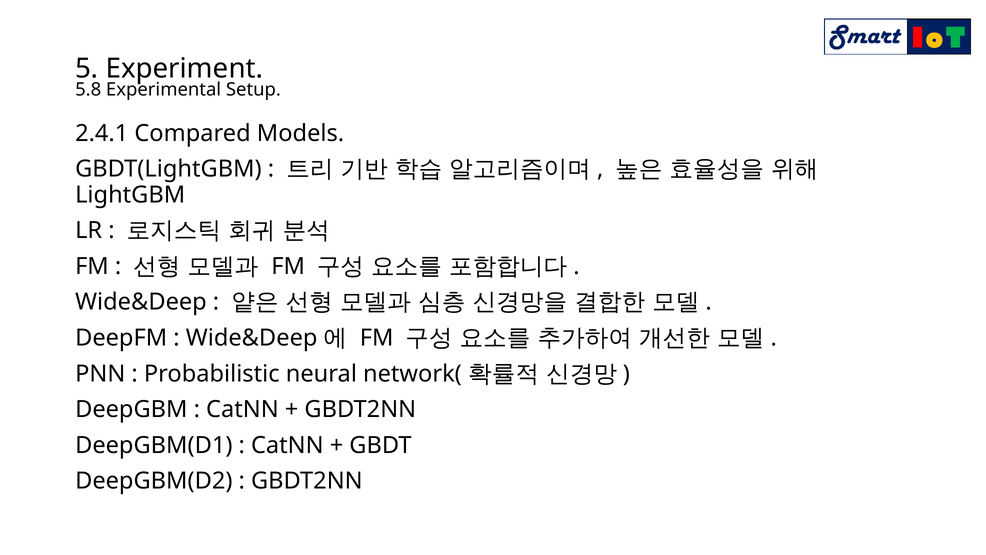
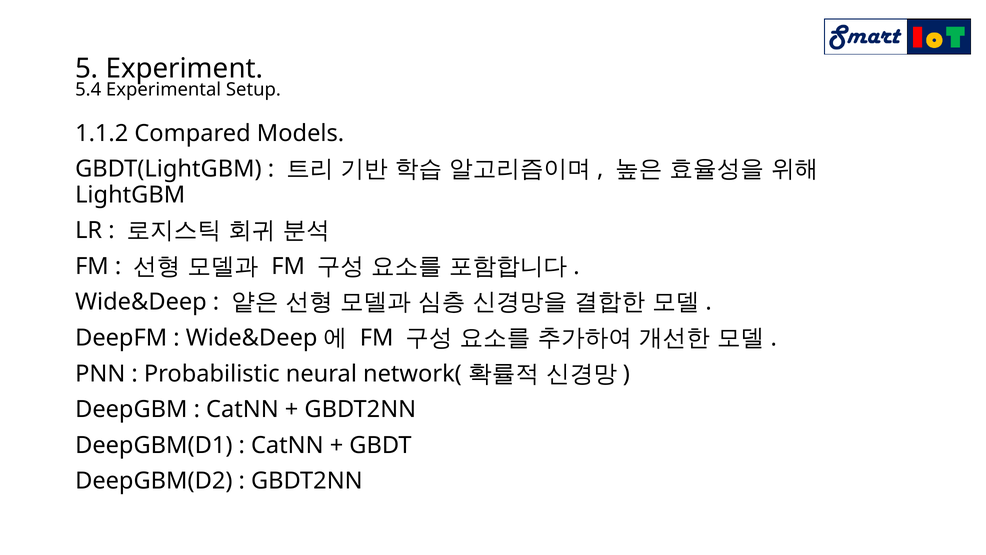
5.8: 5.8 -> 5.4 (88, 89)
2.4.1: 2.4.1 -> 1.1.2 (102, 133)
